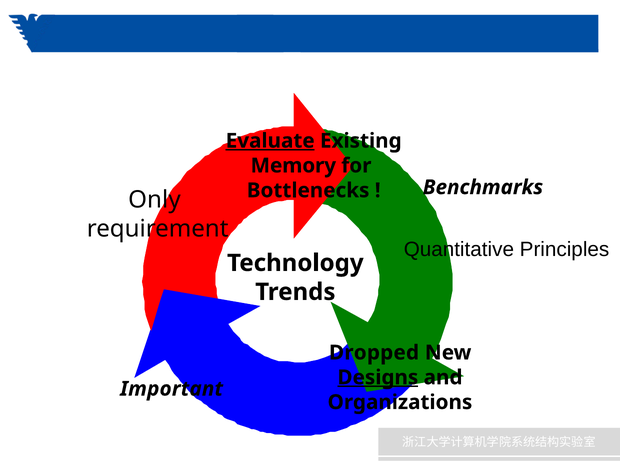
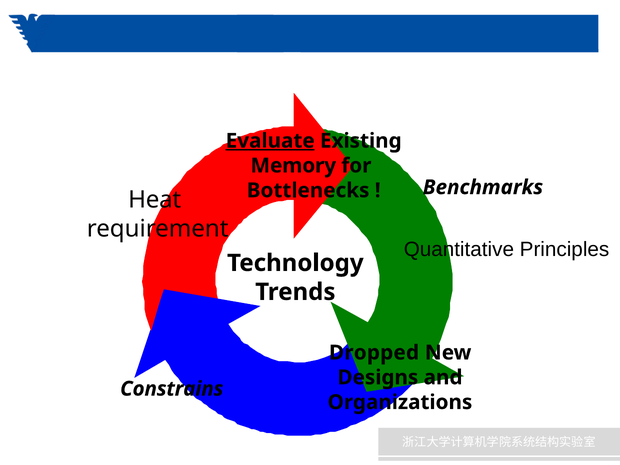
Only: Only -> Heat (155, 200)
Designs underline: present -> none (378, 377)
Important: Important -> Constrains (172, 389)
